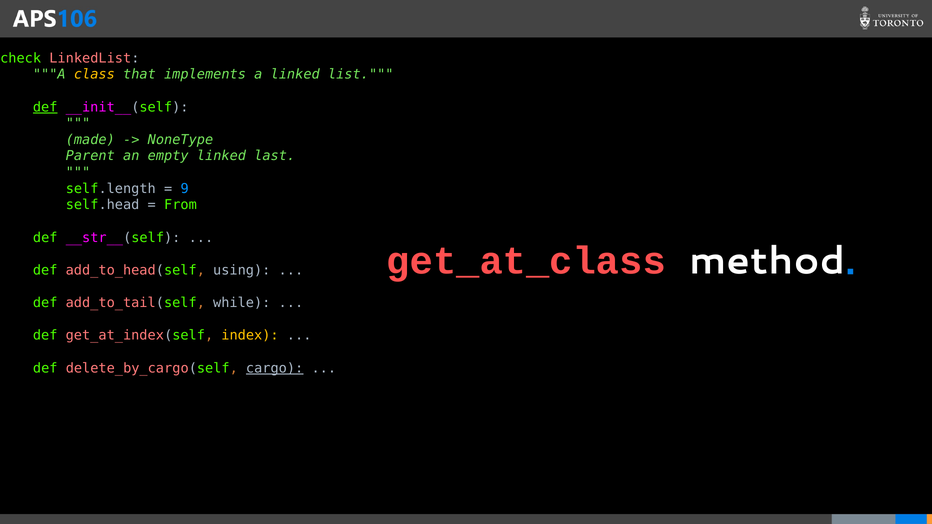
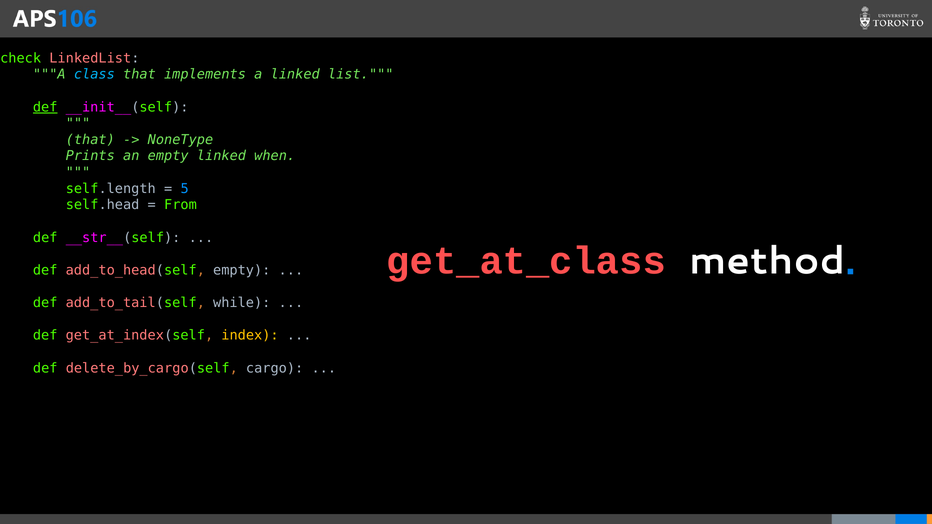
class colour: yellow -> light blue (94, 74)
made: made -> that (90, 140)
Parent: Parent -> Prints (90, 156)
last: last -> when (275, 156)
9: 9 -> 5 (185, 189)
add_to_head(self using: using -> empty (242, 270)
cargo underline: present -> none (275, 368)
